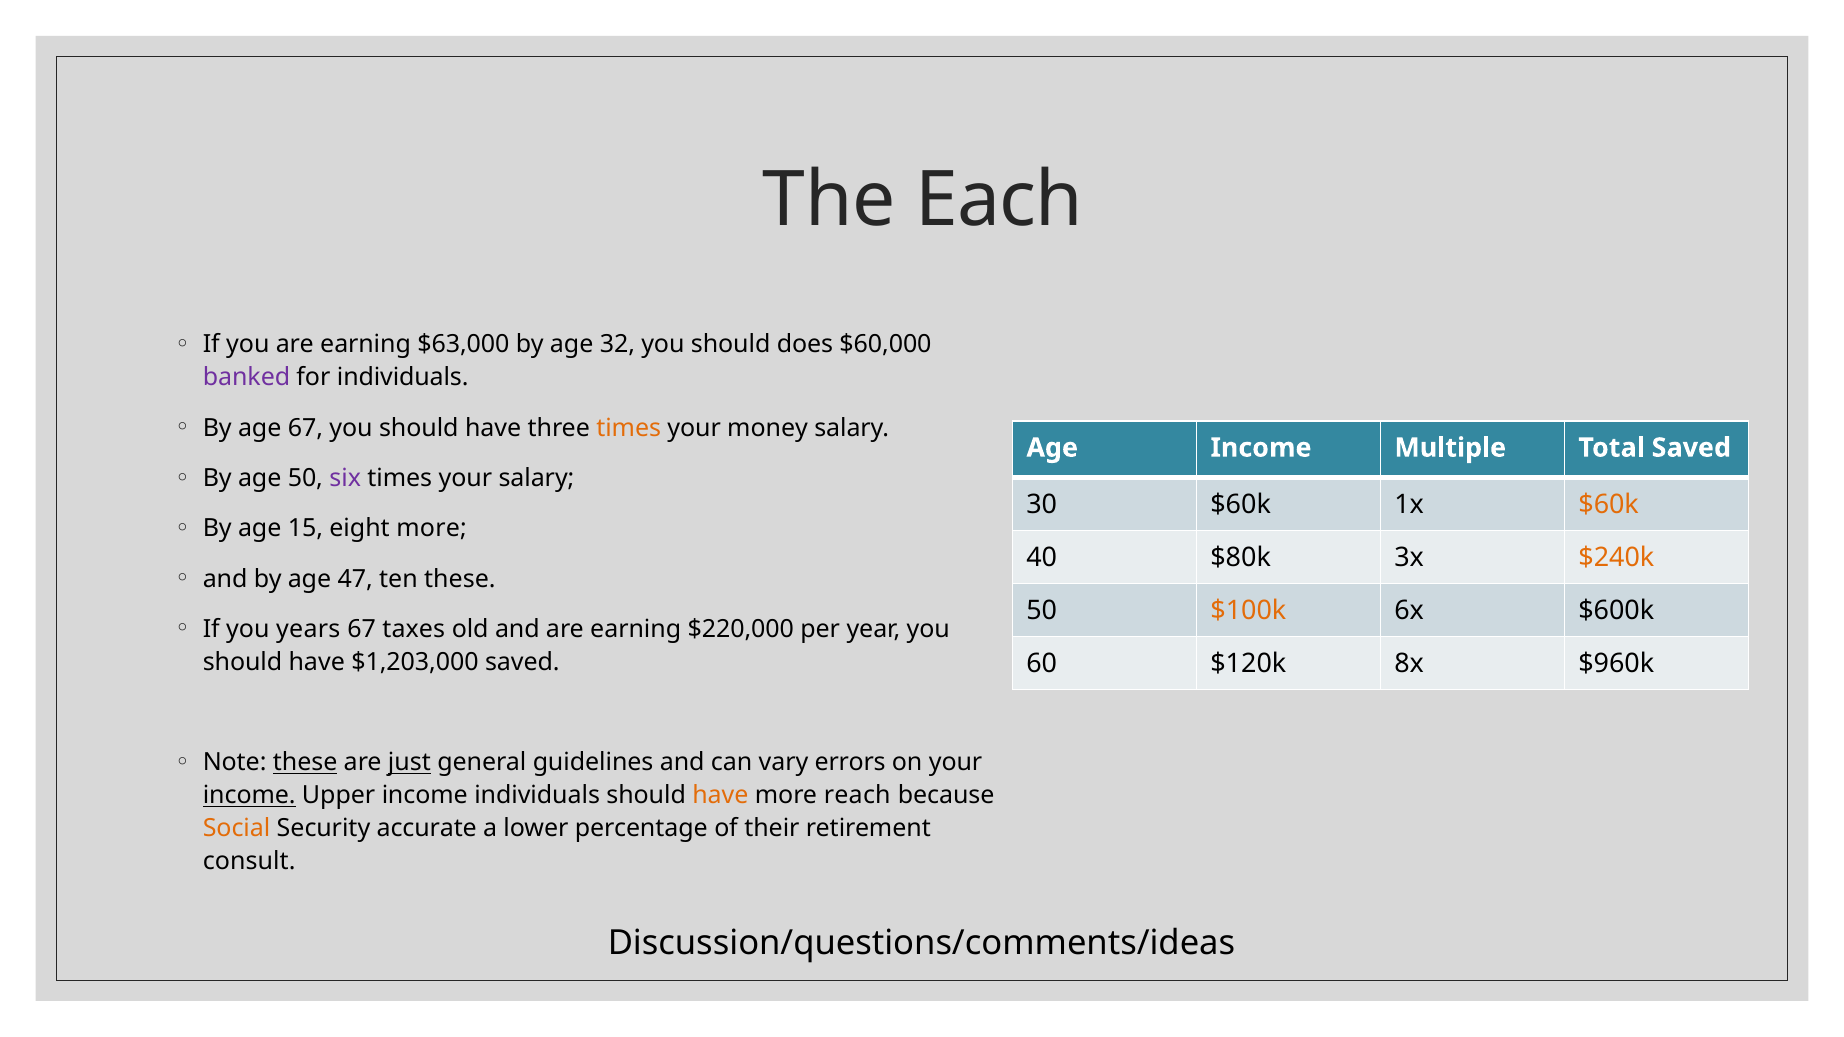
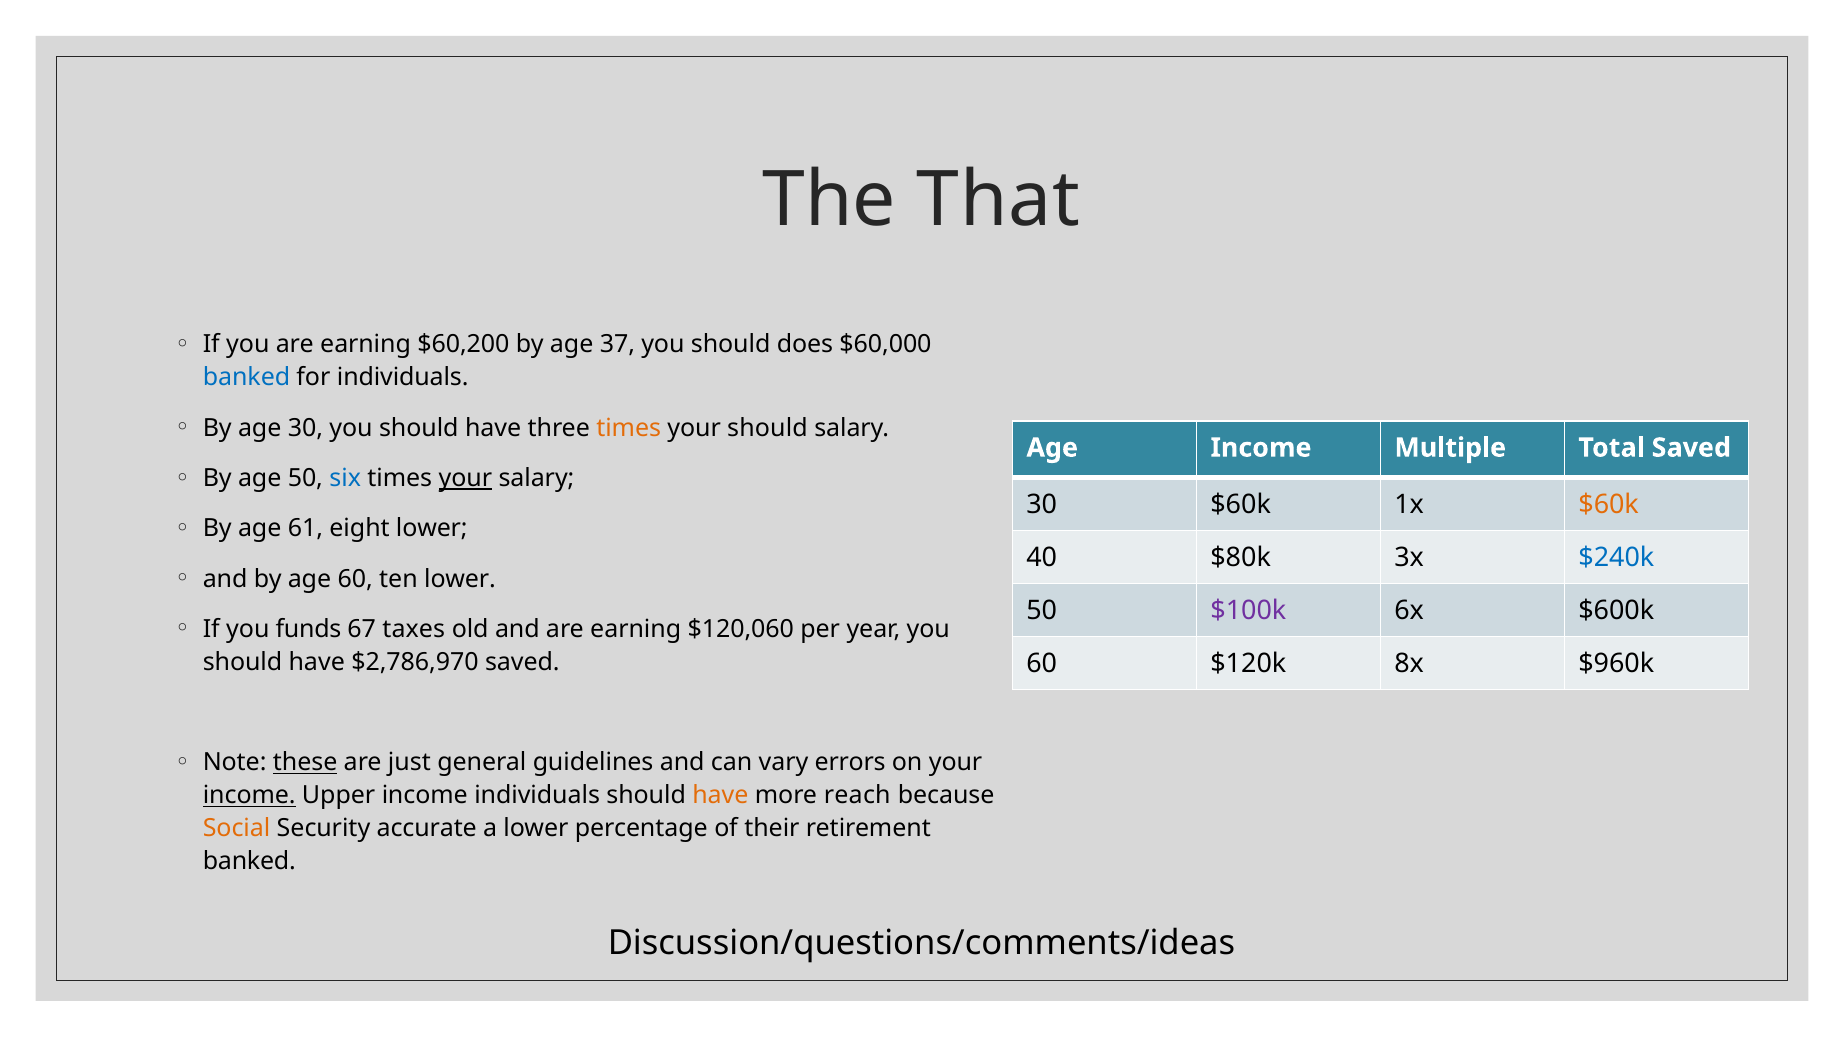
Each: Each -> That (998, 200)
$63,000: $63,000 -> $60,200 (463, 345)
32: 32 -> 37 (617, 345)
banked colour: purple -> blue (246, 378)
age 67: 67 -> 30 (305, 428)
your money: money -> should (767, 428)
six colour: purple -> blue (345, 478)
your underline: none -> present (465, 478)
15: 15 -> 61 (305, 529)
eight more: more -> lower (432, 529)
$240k colour: orange -> blue (1616, 557)
age 47: 47 -> 60 (355, 579)
ten these: these -> lower (460, 579)
$100k colour: orange -> purple (1248, 610)
years: years -> funds (309, 629)
$220,000: $220,000 -> $120,060 (741, 629)
$1,203,000: $1,203,000 -> $2,786,970 (415, 662)
just underline: present -> none (409, 763)
consult: consult -> banked (249, 862)
